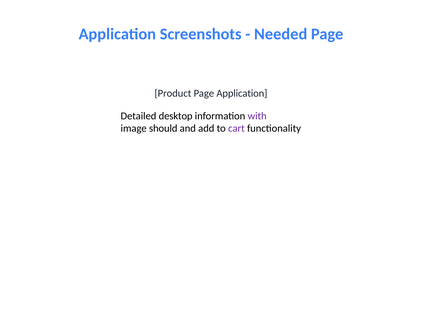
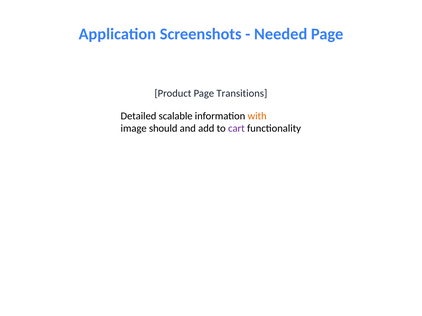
Page Application: Application -> Transitions (242, 94)
desktop: desktop -> scalable (176, 116)
with colour: purple -> orange (257, 116)
